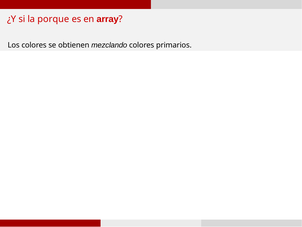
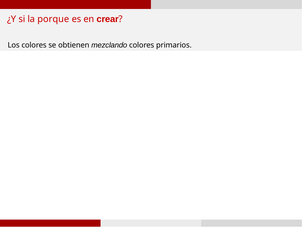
array: array -> crear (108, 19)
